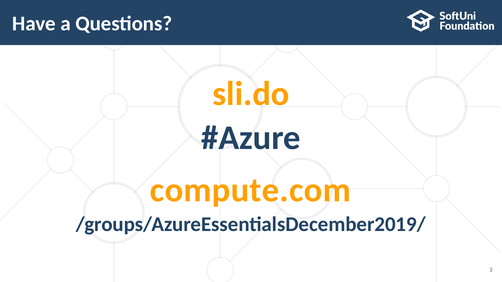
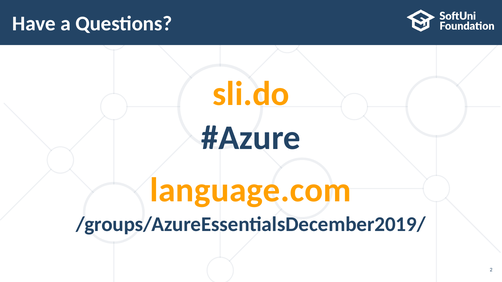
compute.com: compute.com -> language.com (250, 190)
